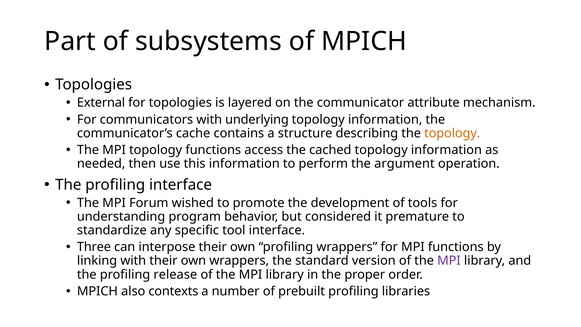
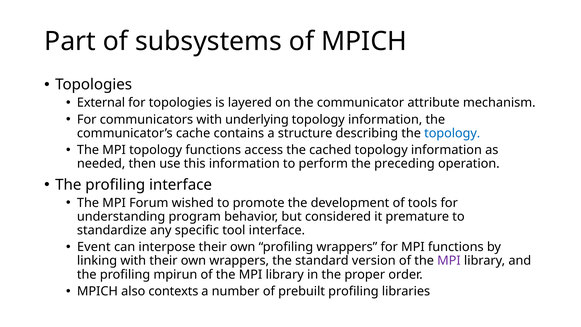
topology colour: orange -> blue (452, 133)
argument: argument -> preceding (404, 164)
Three: Three -> Event (94, 247)
release: release -> mpirun (175, 274)
